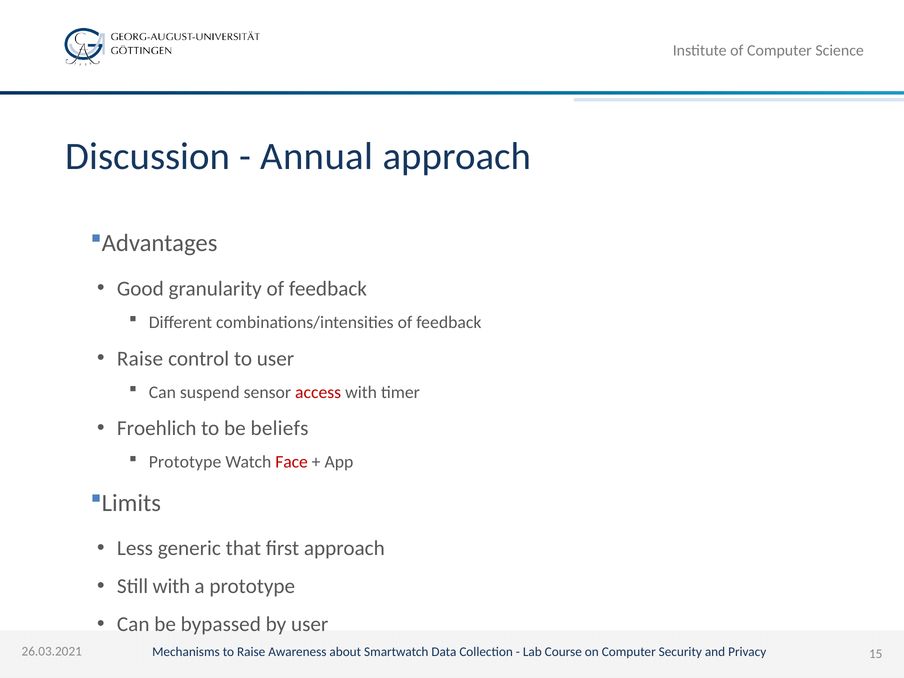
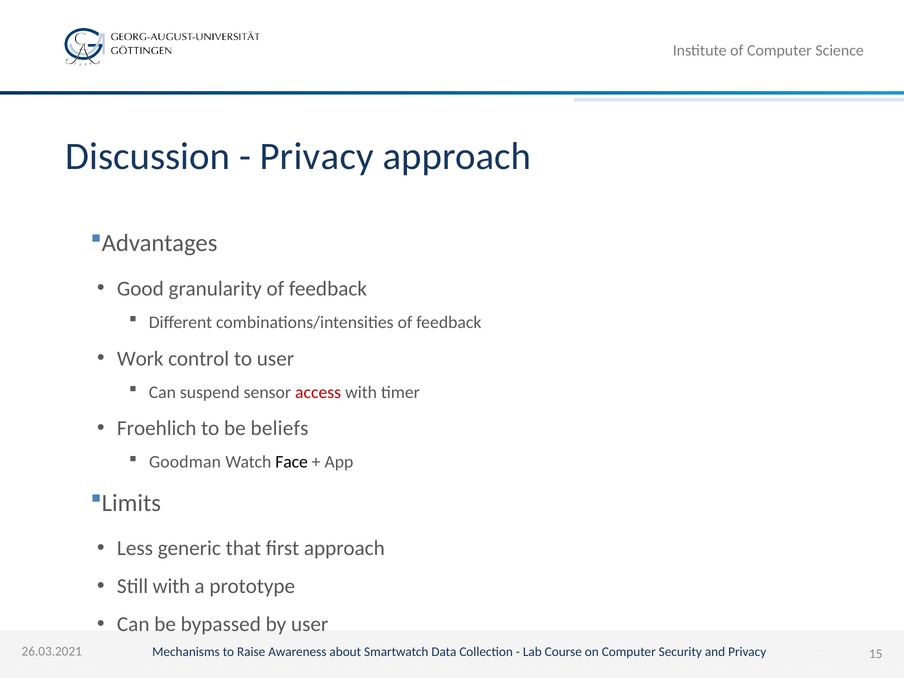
Annual: Annual -> Privacy (317, 156)
Raise: Raise -> Work (140, 359)
Prototype: Prototype -> Goodman (185, 462)
Face colour: red -> black (292, 462)
